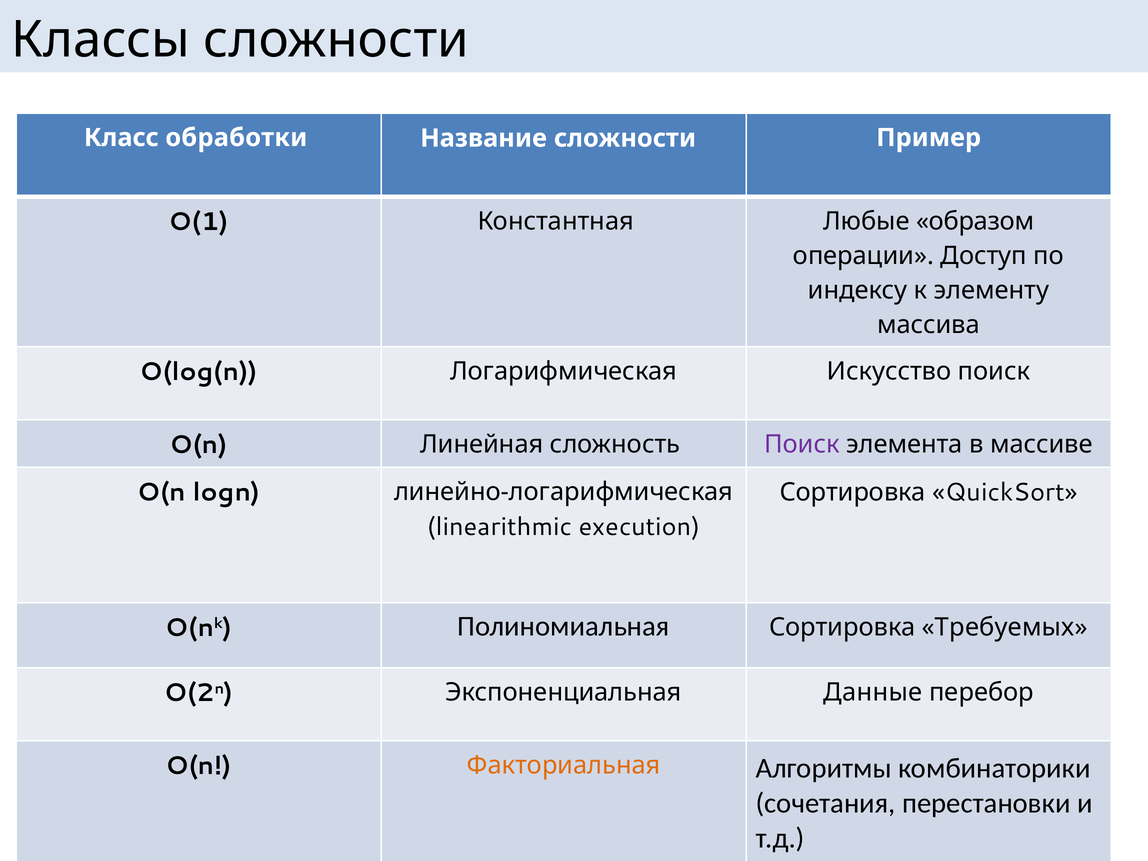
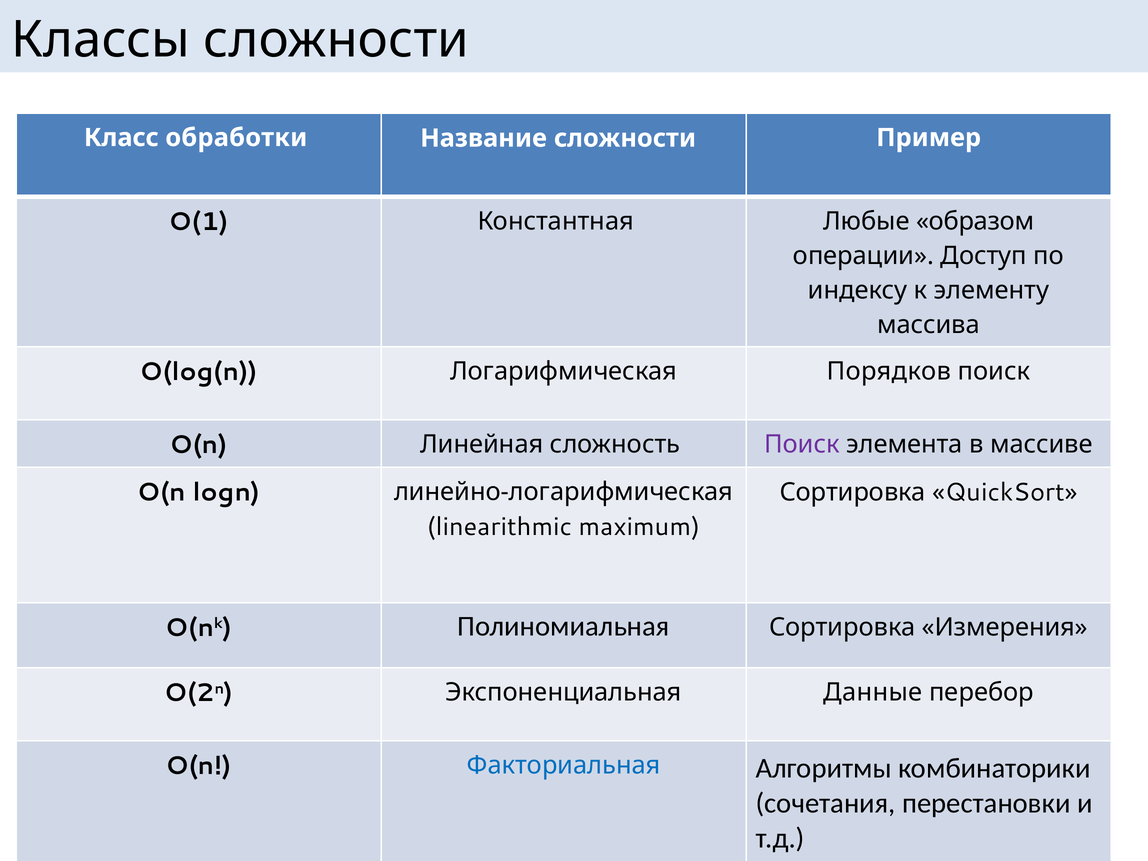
Искусство: Искусство -> Порядков (889, 371)
execution: execution -> maximum (640, 527)
Требуемых: Требуемых -> Измерения (1005, 627)
Факториальная colour: orange -> blue (564, 765)
